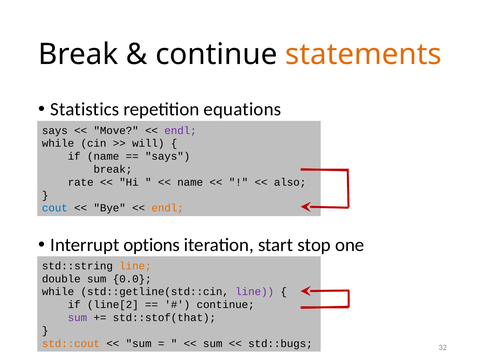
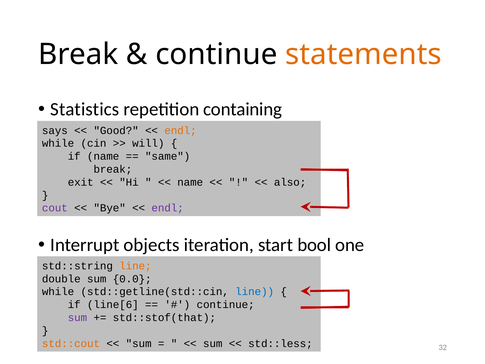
equations: equations -> containing (243, 109)
Move: Move -> Good (116, 130)
endl colour: purple -> orange (181, 130)
says: says -> same (168, 156)
rate: rate -> exit (81, 182)
cout colour: blue -> purple (55, 208)
endl colour: orange -> purple (168, 208)
options: options -> objects (152, 245)
stop: stop -> bool (314, 245)
line colour: purple -> blue (255, 292)
line[2: line[2 -> line[6 (113, 304)
std::bugs: std::bugs -> std::less (280, 343)
